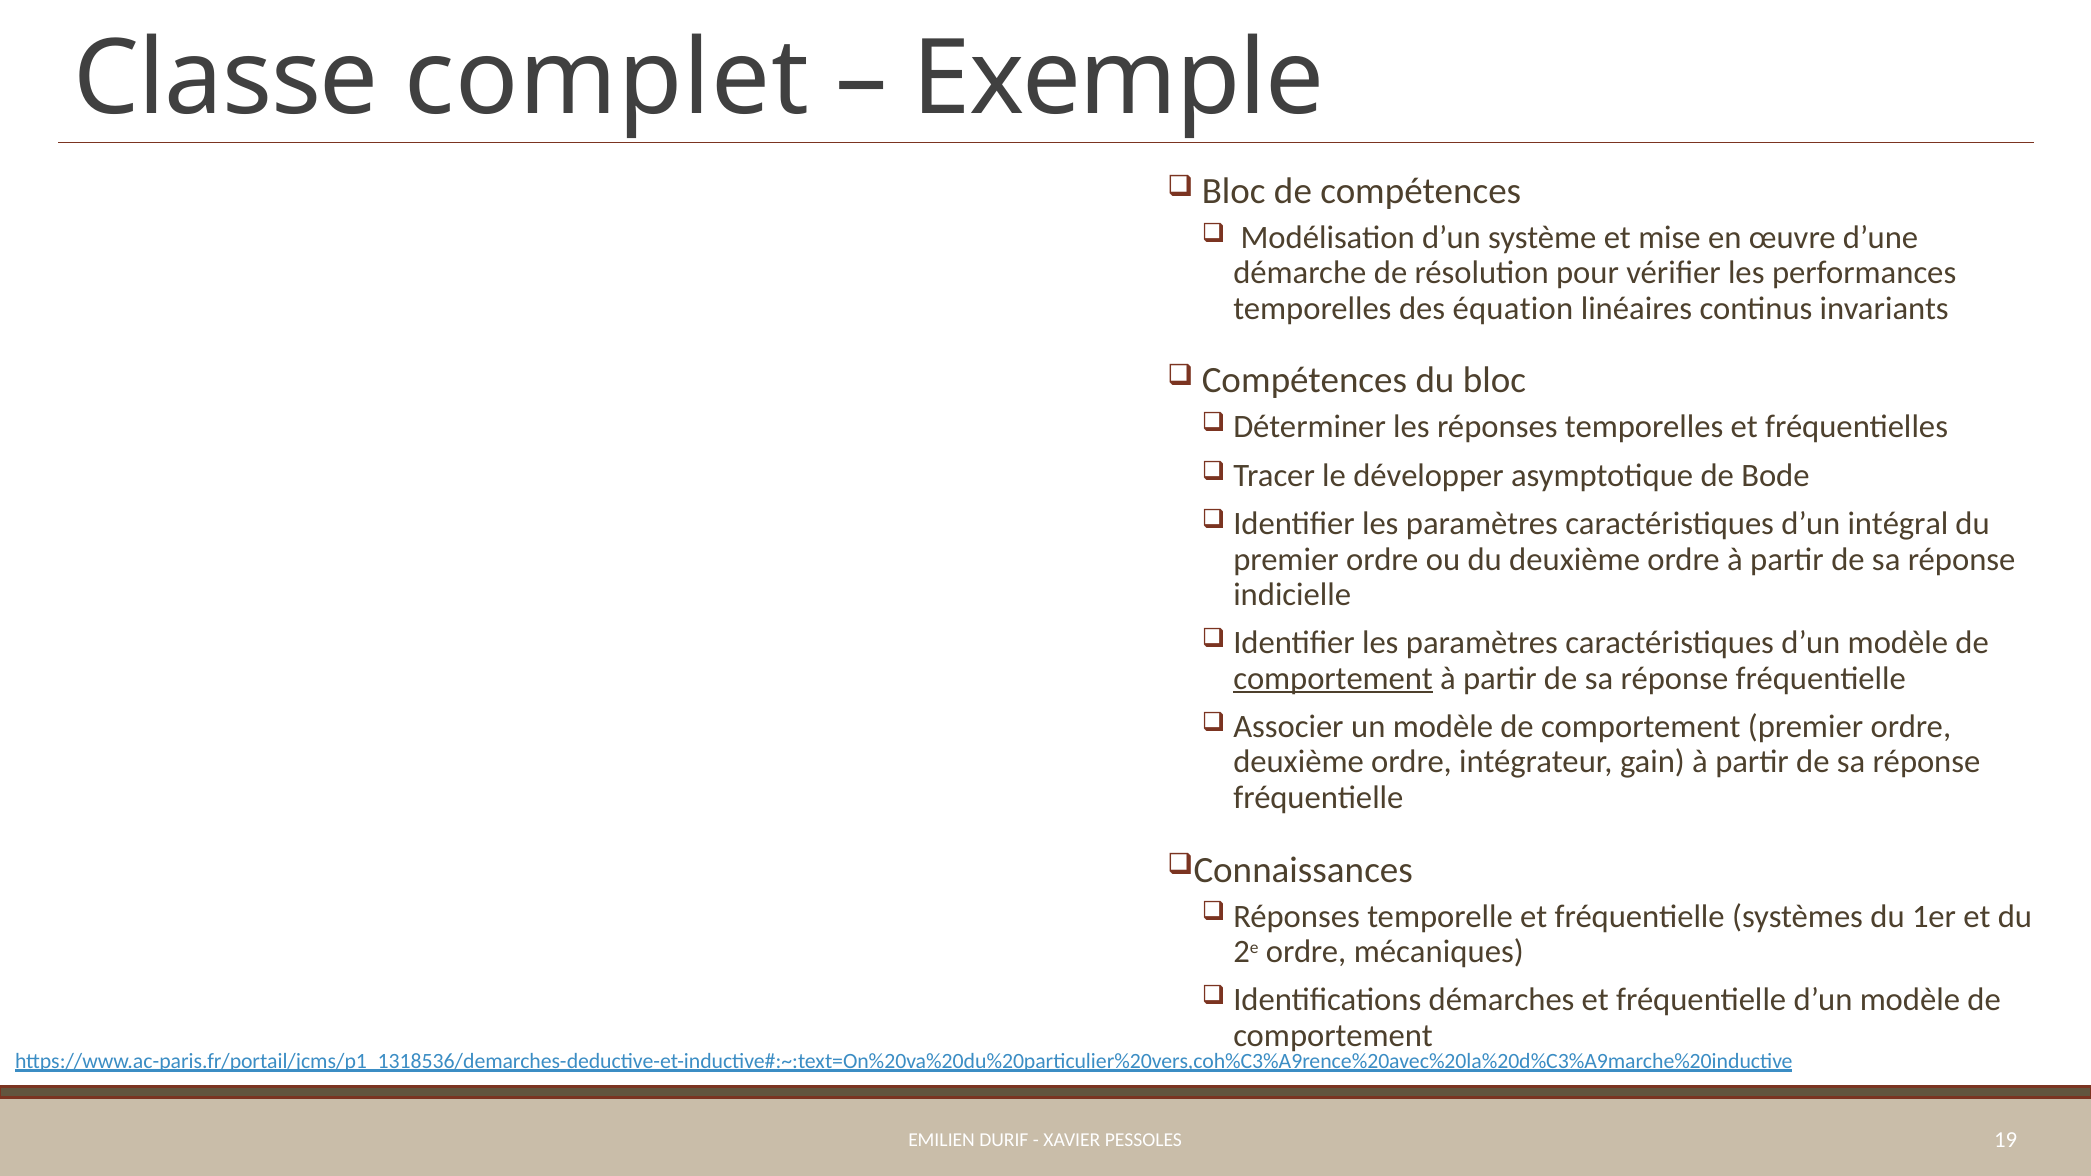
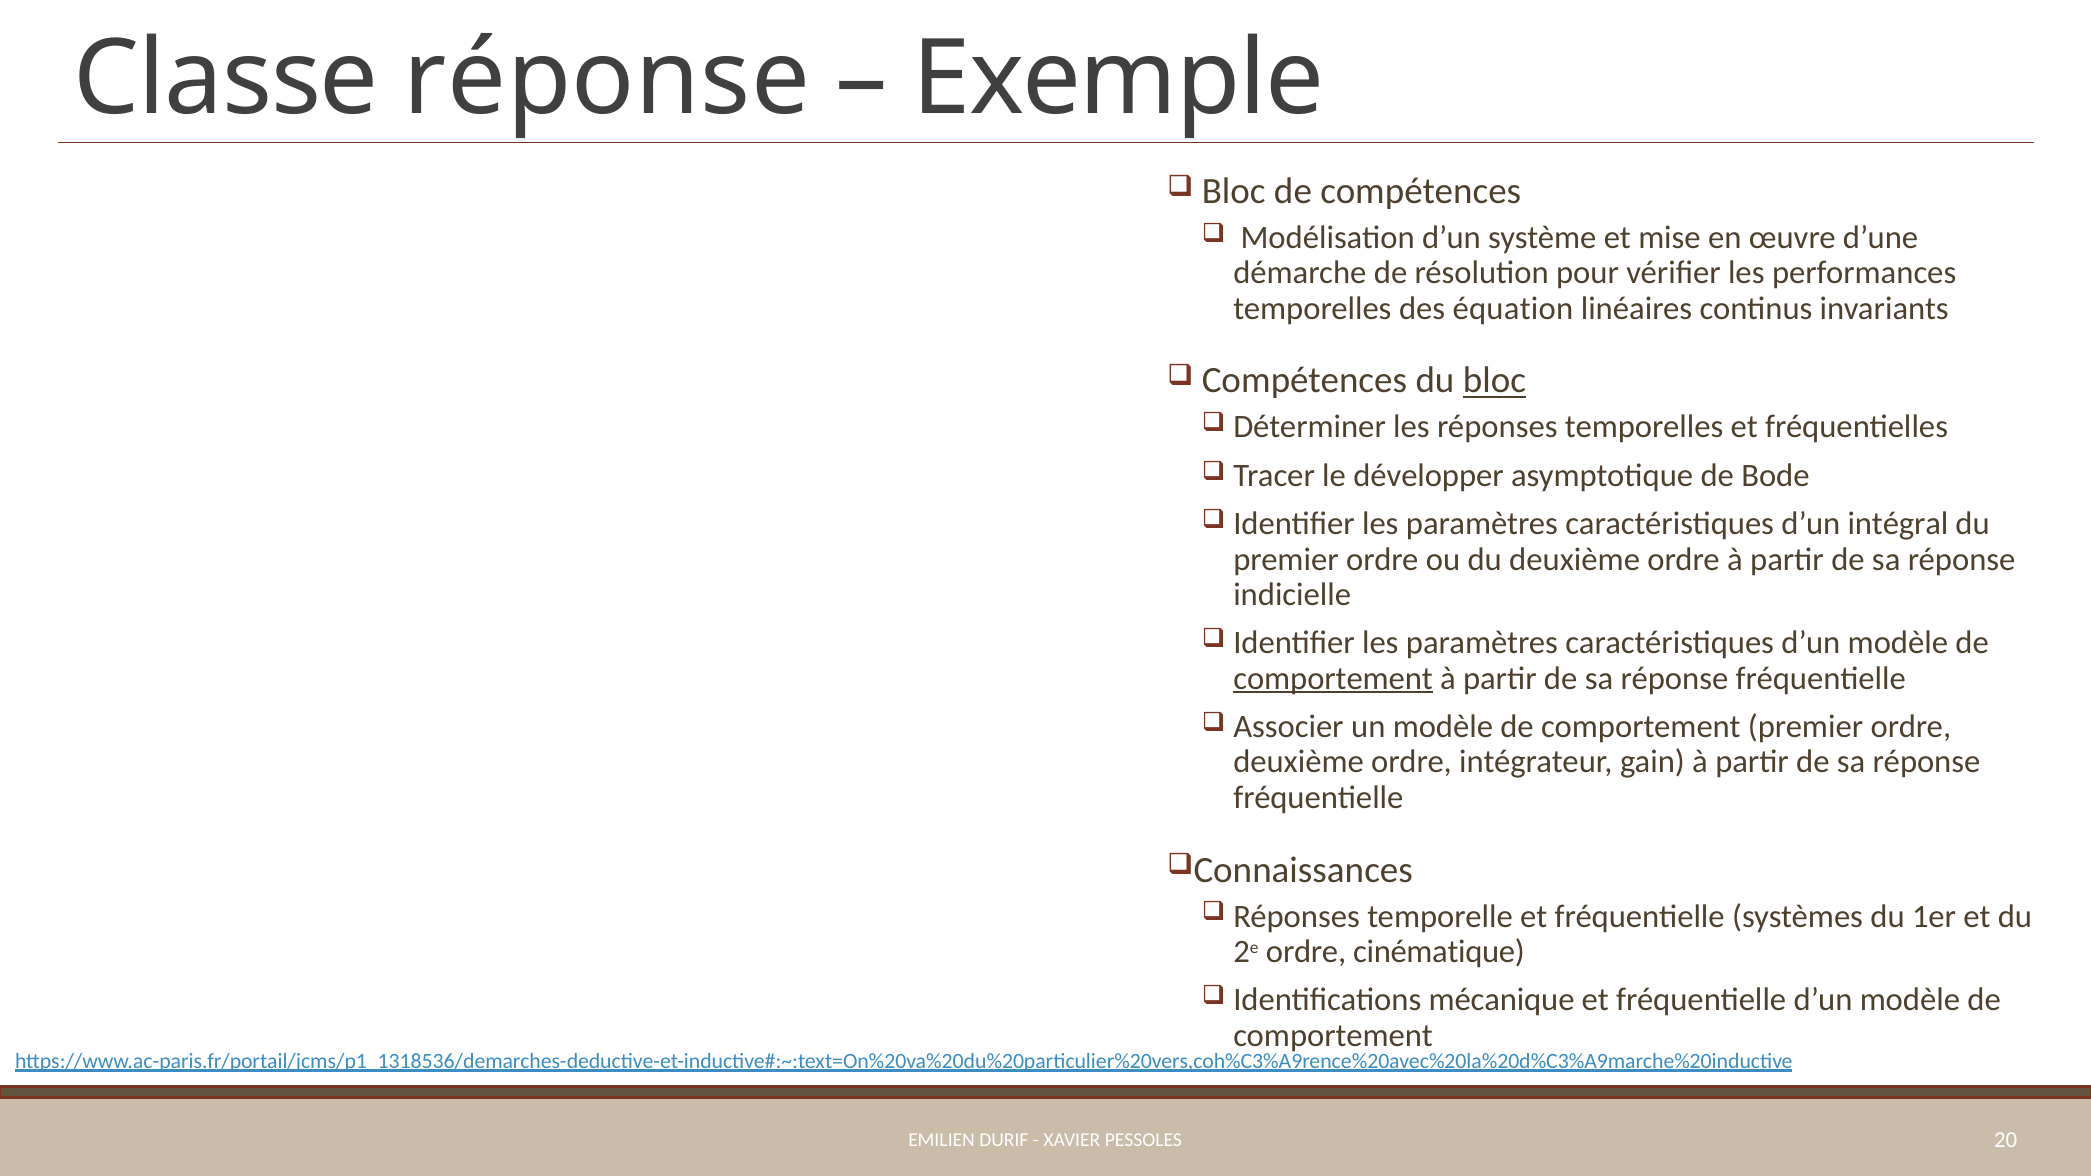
Classe complet: complet -> réponse (607, 79)
bloc underline: none -> present (1494, 381)
mécaniques: mécaniques -> cinématique (1439, 952)
démarches: démarches -> mécanique (1502, 1000)
19: 19 -> 20 (2006, 1141)
